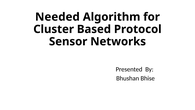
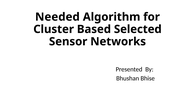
Protocol: Protocol -> Selected (138, 29)
